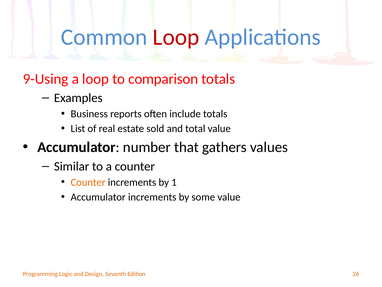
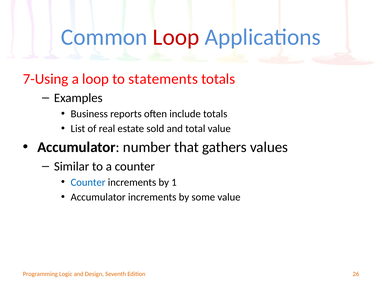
9-Using: 9-Using -> 7-Using (46, 79)
comparison: comparison -> statements (163, 79)
Counter colour: orange -> blue (88, 182)
